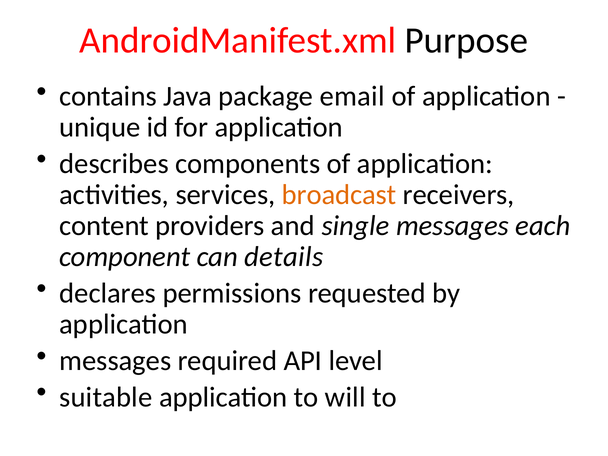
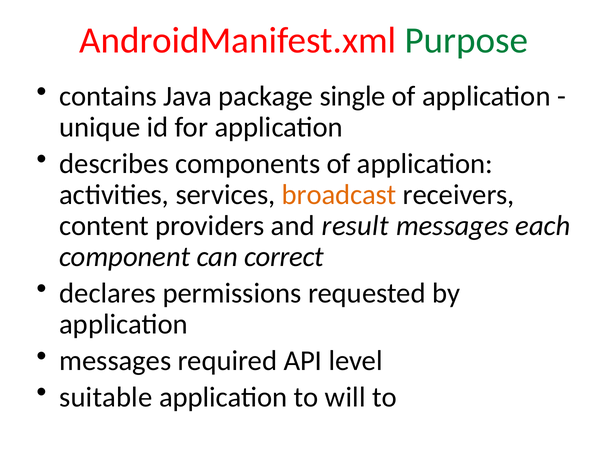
Purpose colour: black -> green (466, 41)
email: email -> single (353, 96)
single: single -> result (355, 226)
details: details -> correct (284, 257)
